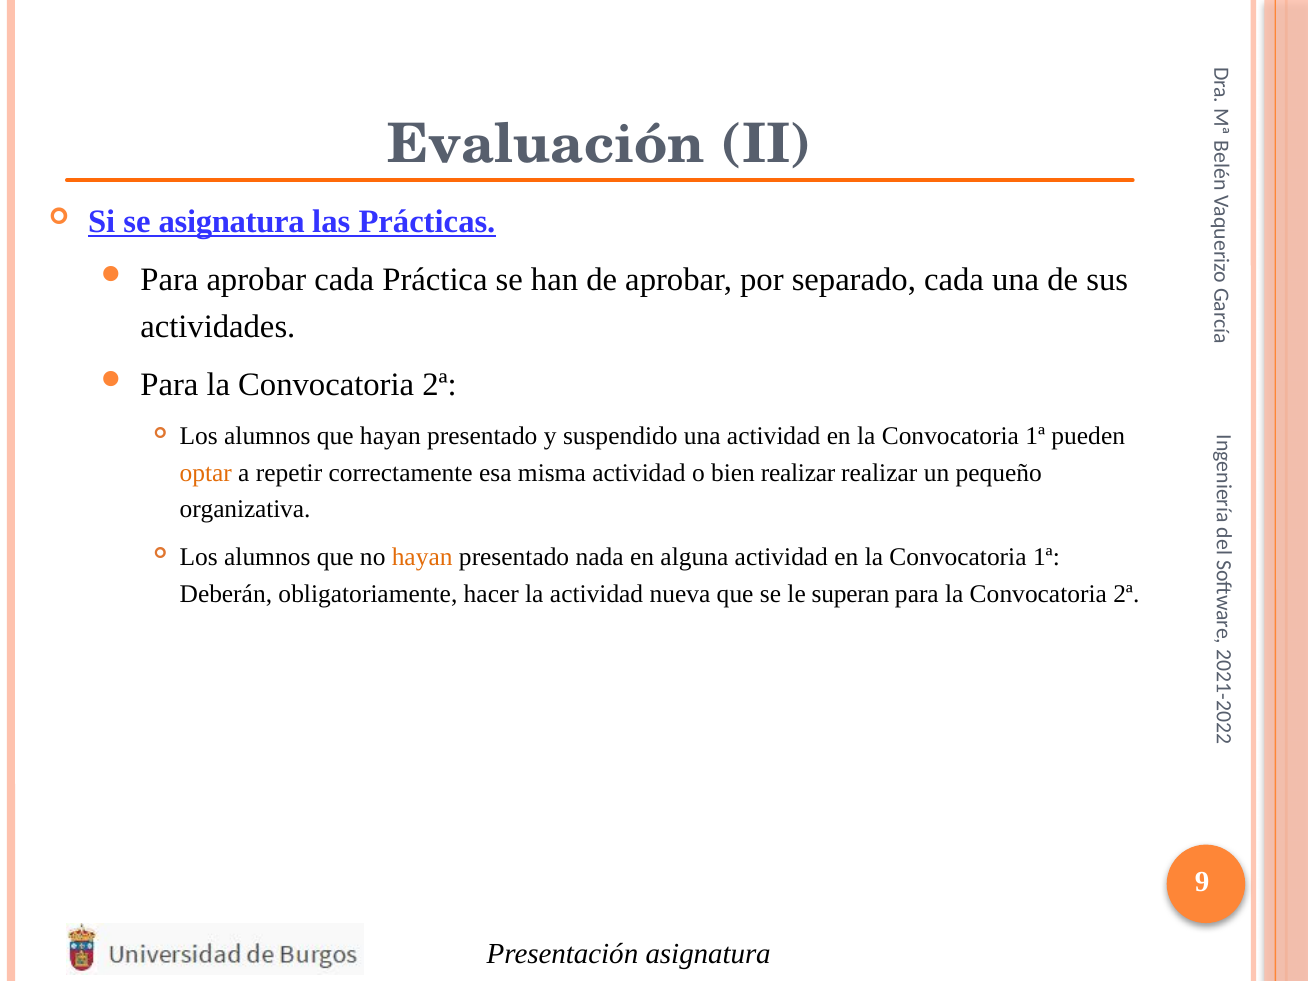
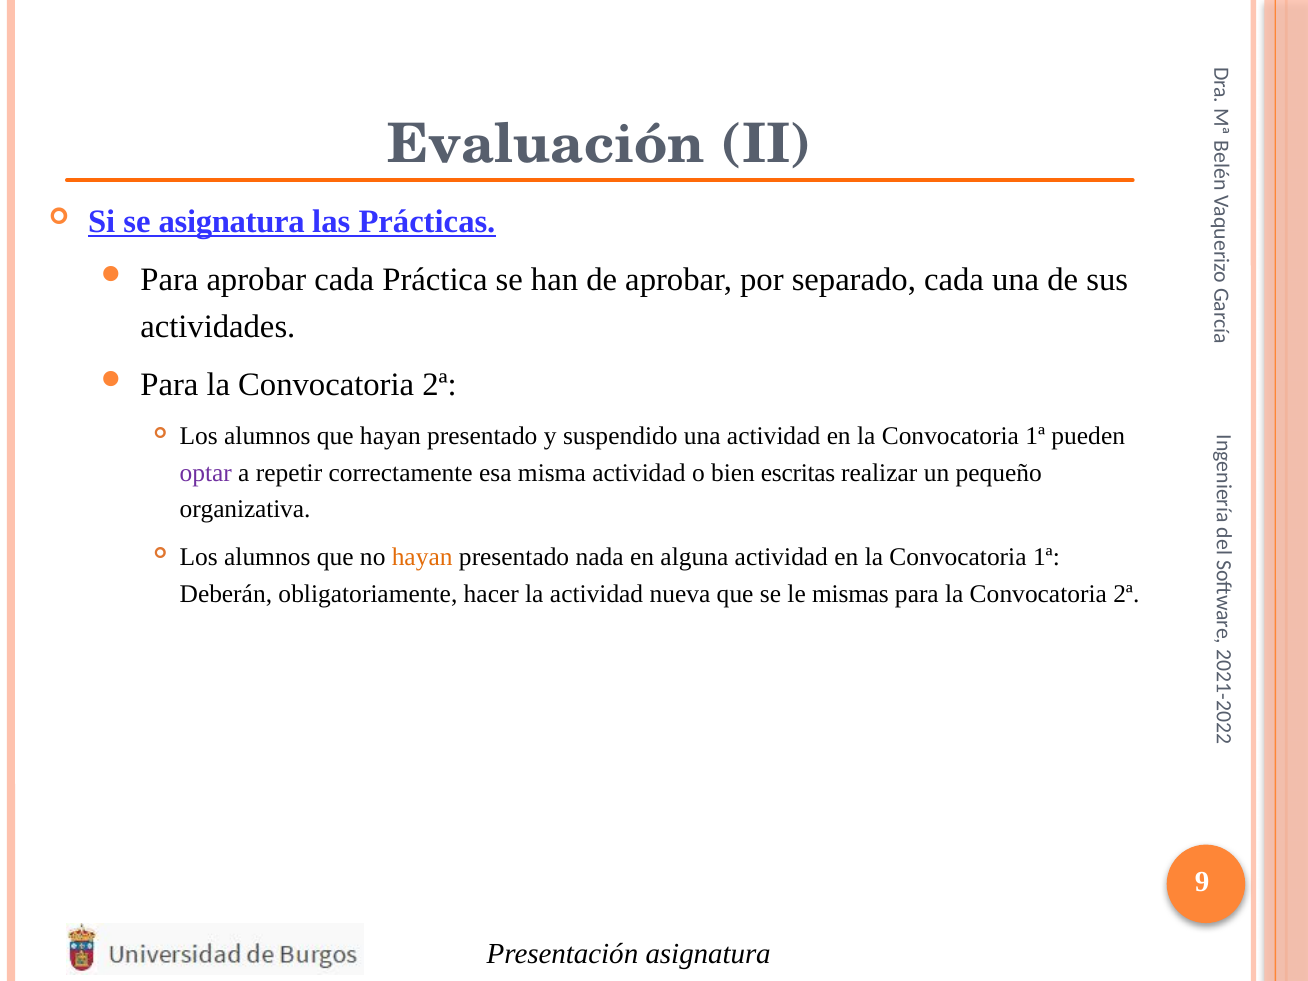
optar colour: orange -> purple (206, 473)
bien realizar: realizar -> escritas (798, 473)
superan: superan -> mismas (850, 594)
